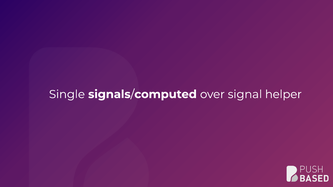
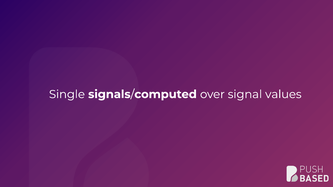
helper: helper -> values (283, 94)
